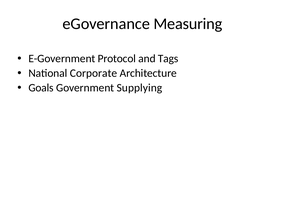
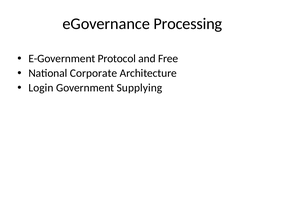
Measuring: Measuring -> Processing (188, 24)
Tags: Tags -> Free (168, 59)
Goals: Goals -> Login (41, 88)
